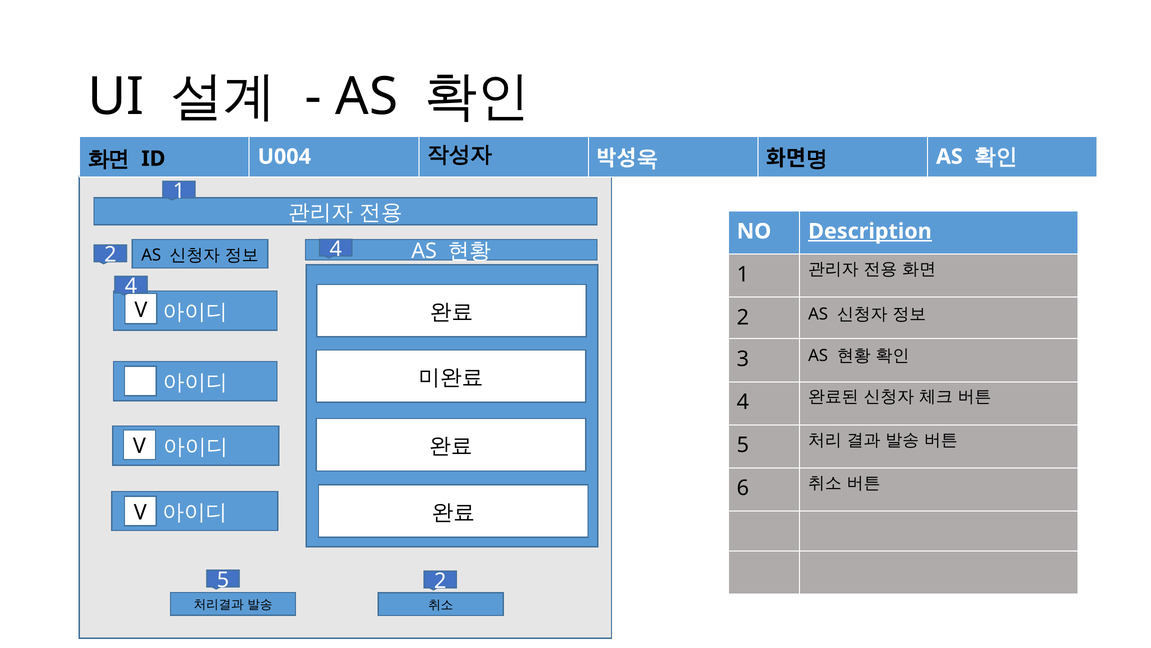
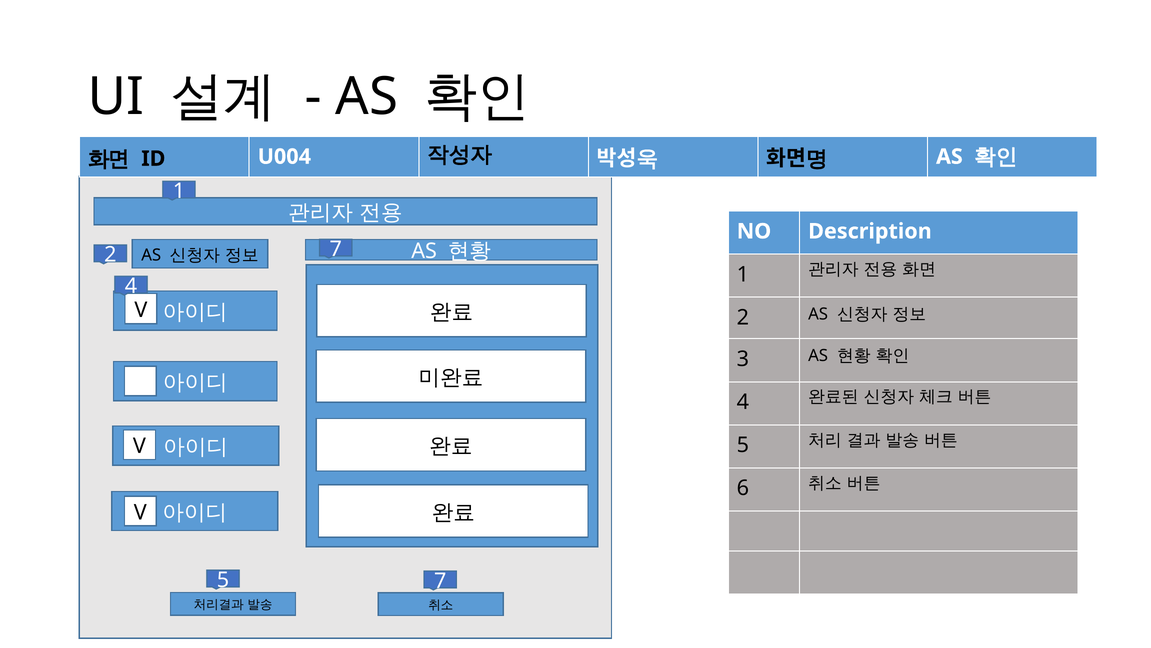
Description underline: present -> none (870, 231)
4: 4 -> 7 (336, 249)
5 2: 2 -> 7 (440, 580)
